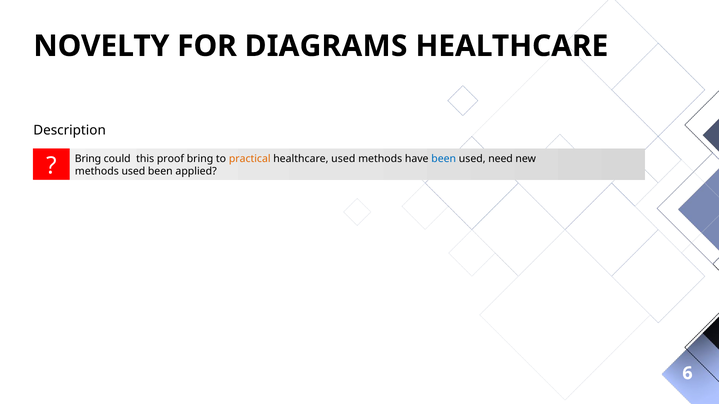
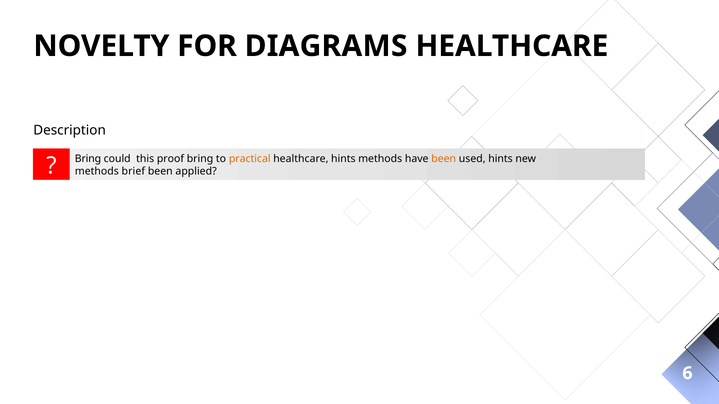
healthcare used: used -> hints (343, 159)
been colour: blue -> orange (444, 159)
used need: need -> hints (501, 159)
methods used: used -> brief (133, 171)
